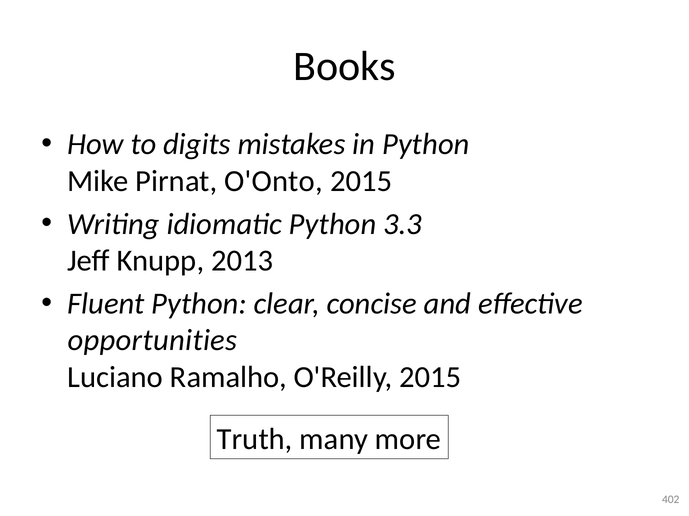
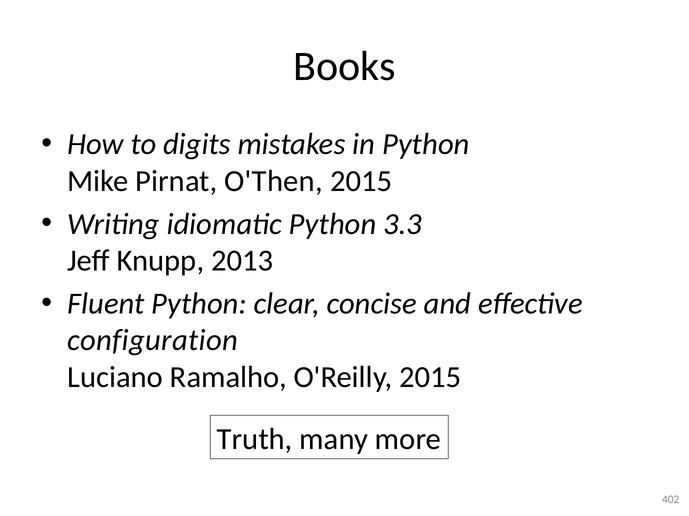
O'Onto: O'Onto -> O'Then (274, 181)
opportunities: opportunities -> configuration (152, 341)
